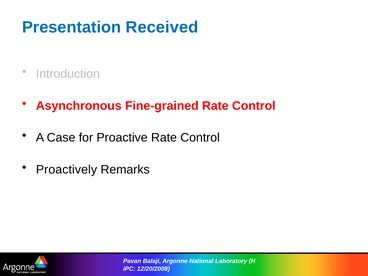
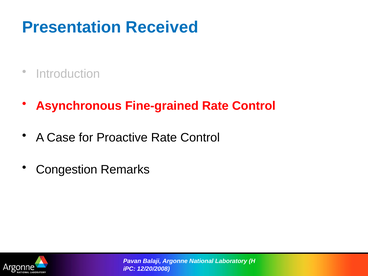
Proactively: Proactively -> Congestion (67, 170)
